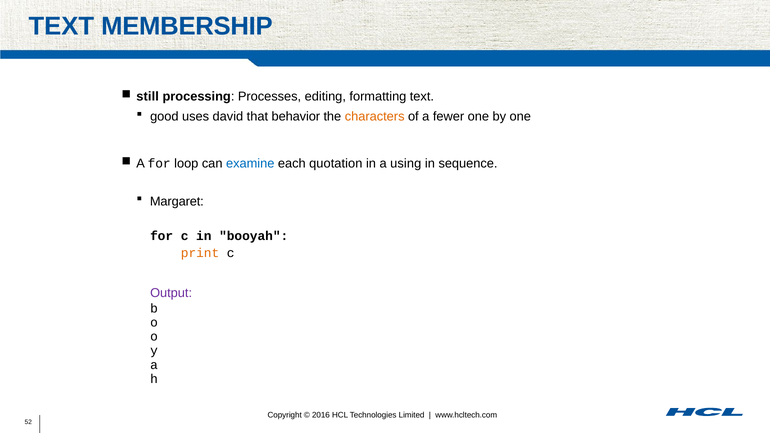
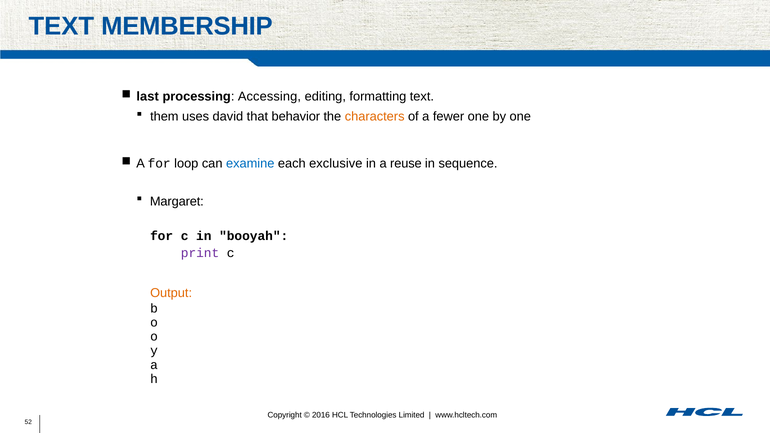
still: still -> last (148, 96)
Processes: Processes -> Accessing (269, 96)
good: good -> them (164, 117)
quotation: quotation -> exclusive (336, 164)
using: using -> reuse (406, 164)
print colour: orange -> purple (200, 253)
Output colour: purple -> orange (171, 293)
